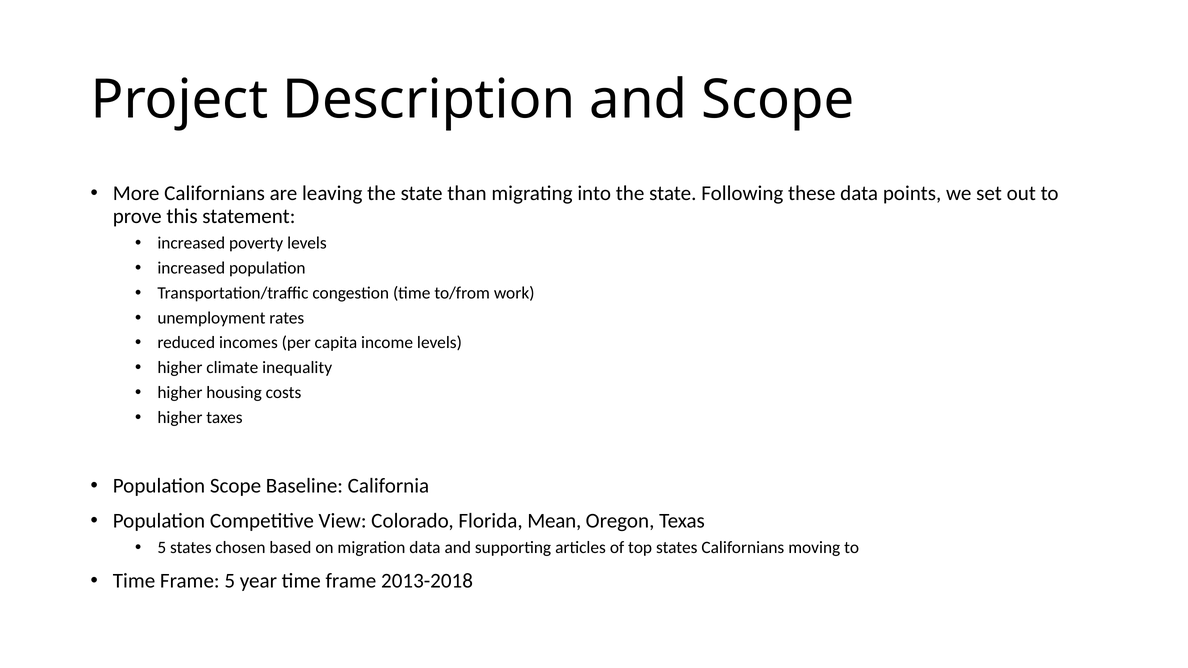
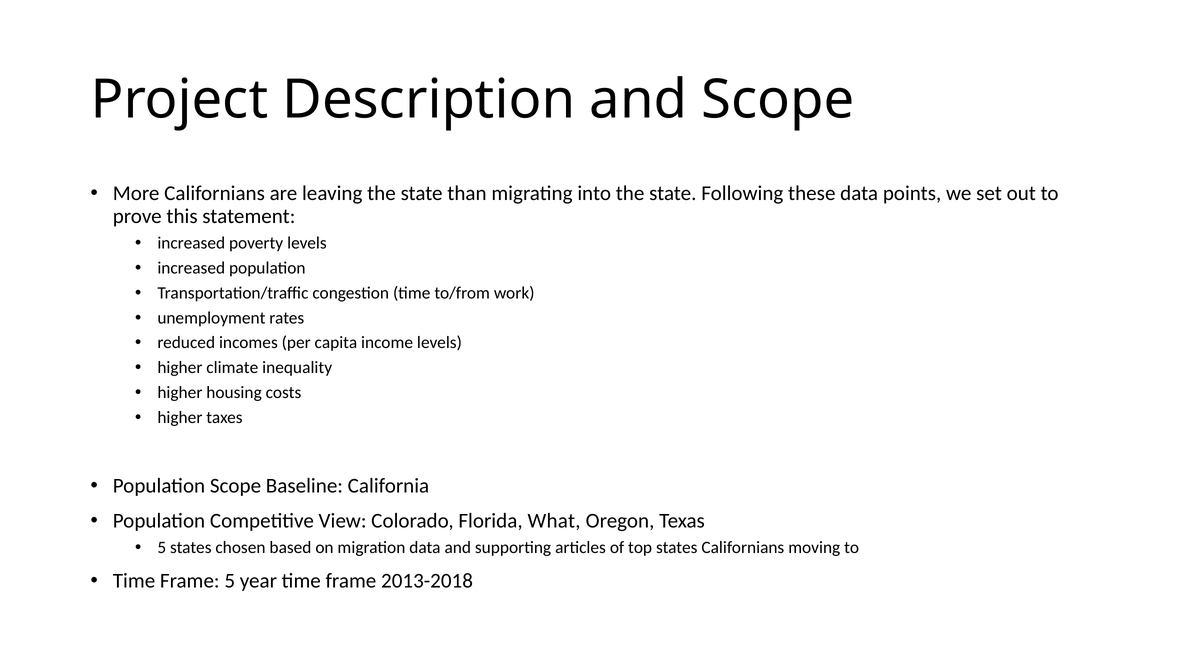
Mean: Mean -> What (554, 521)
